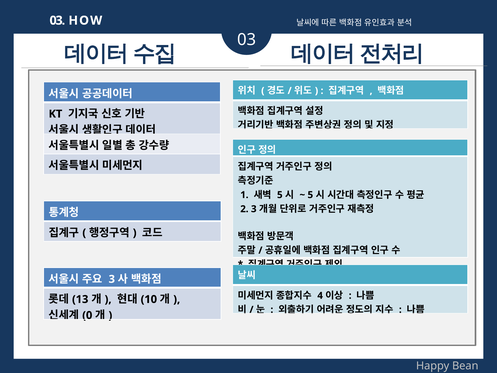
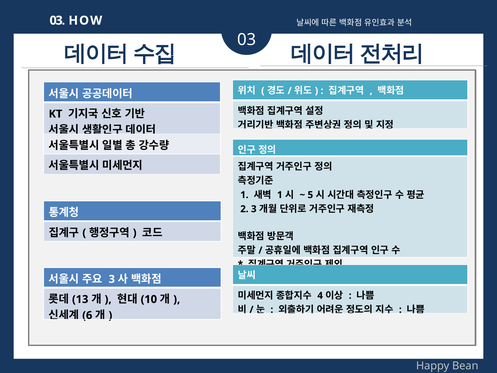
5: 5 -> 1 (280, 195)
0: 0 -> 6 (87, 315)
